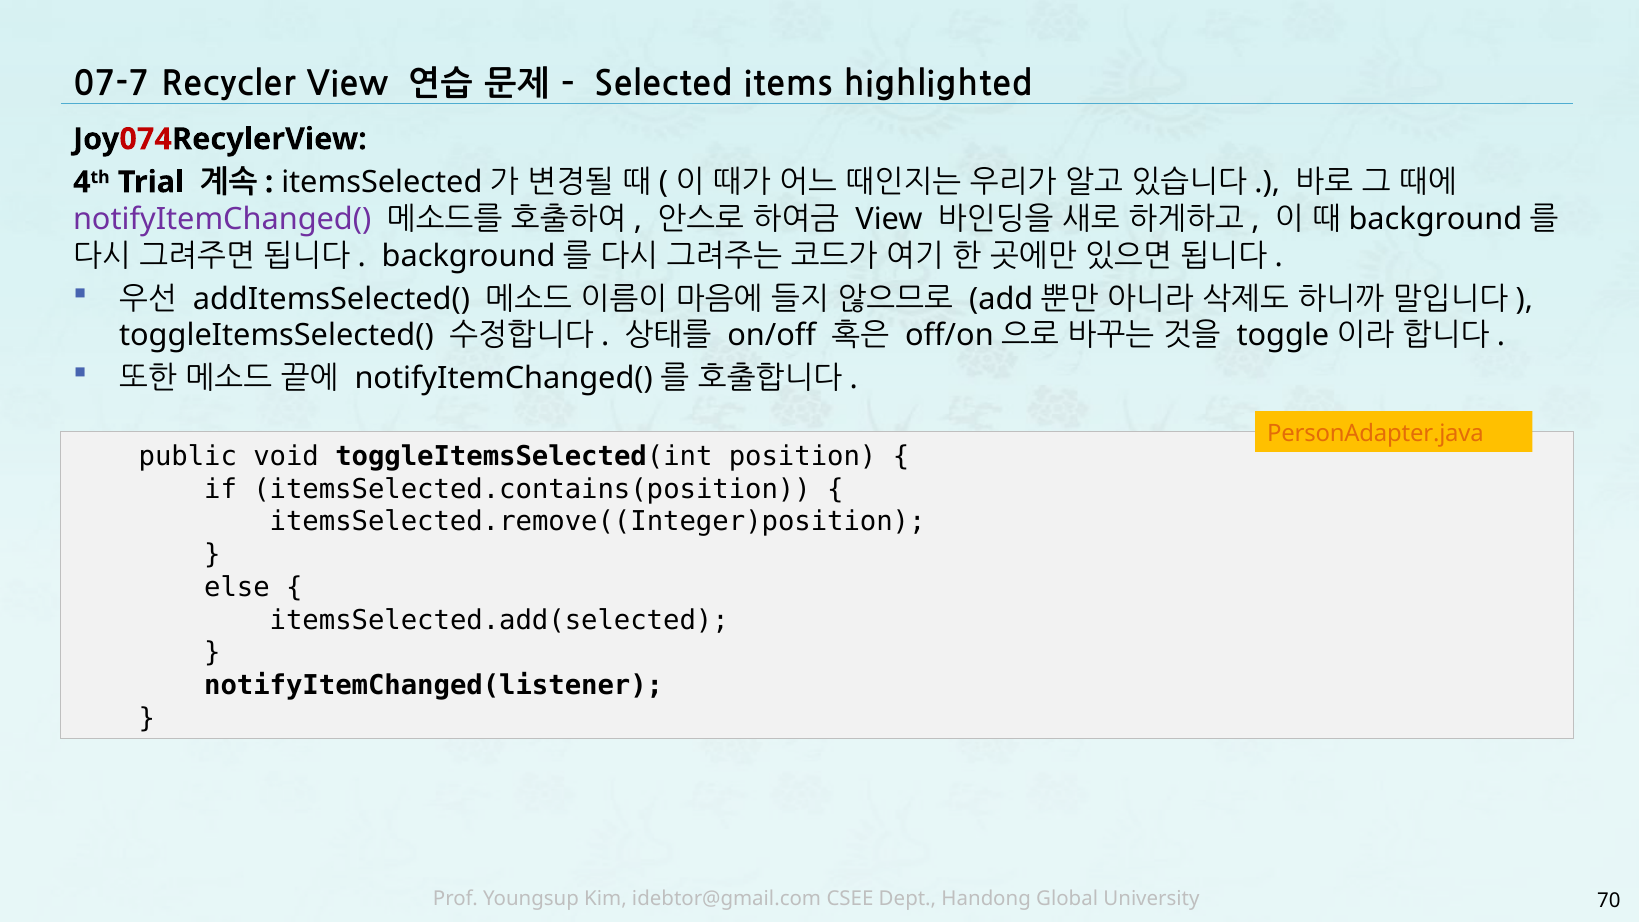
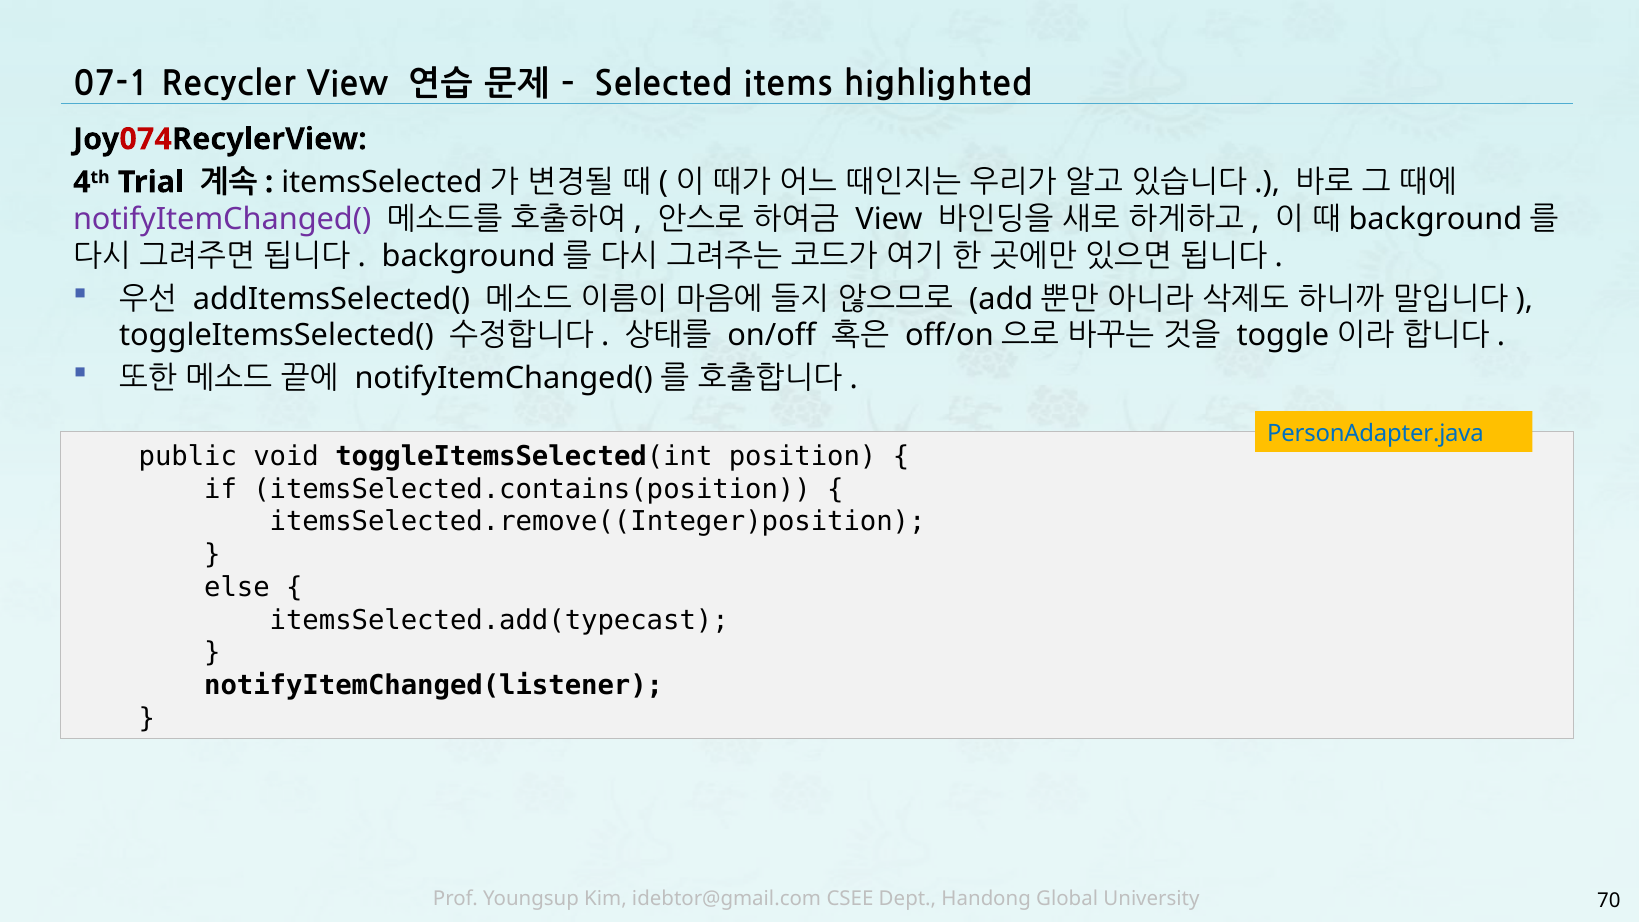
07-7: 07-7 -> 07-1 (111, 84)
PersonAdapter.java colour: orange -> blue (1375, 433)
itemsSelected.add(selected: itemsSelected.add(selected -> itemsSelected.add(typecast (499, 620)
